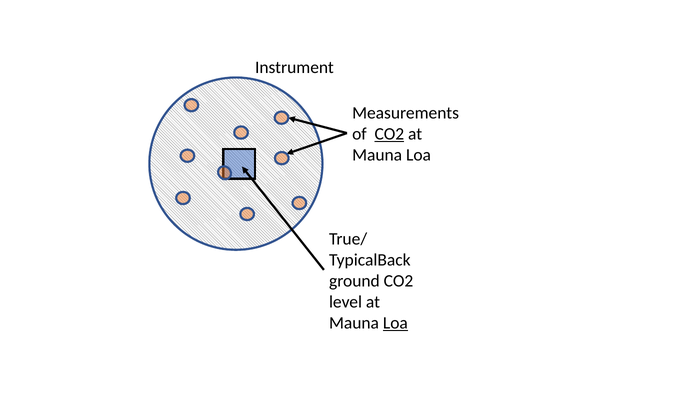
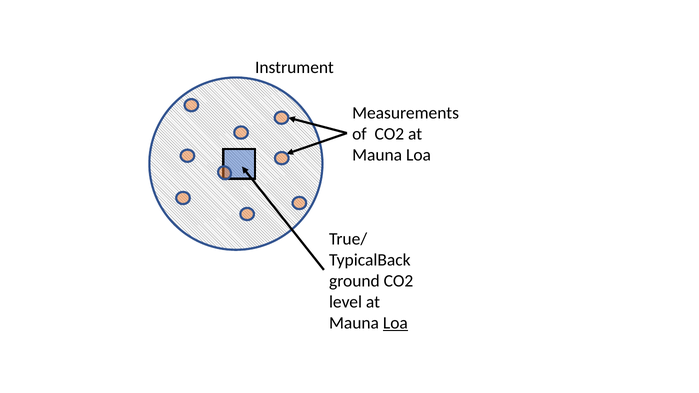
CO2 underline: present -> none (389, 134)
